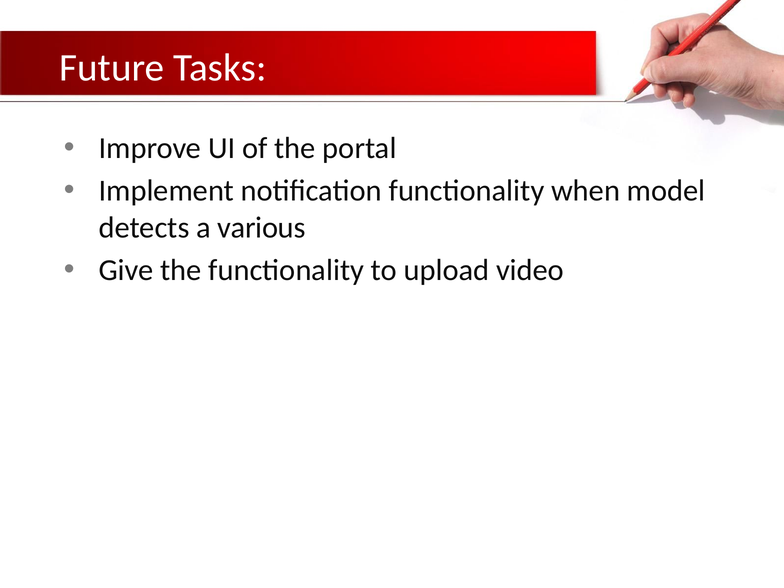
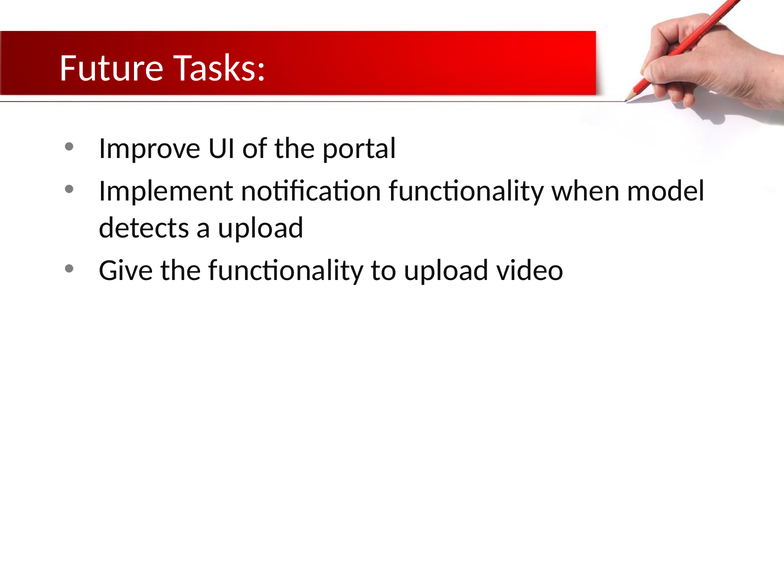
a various: various -> upload (261, 227)
